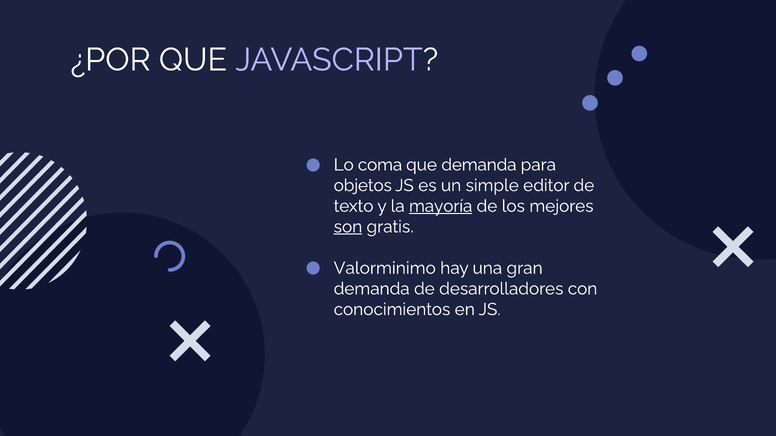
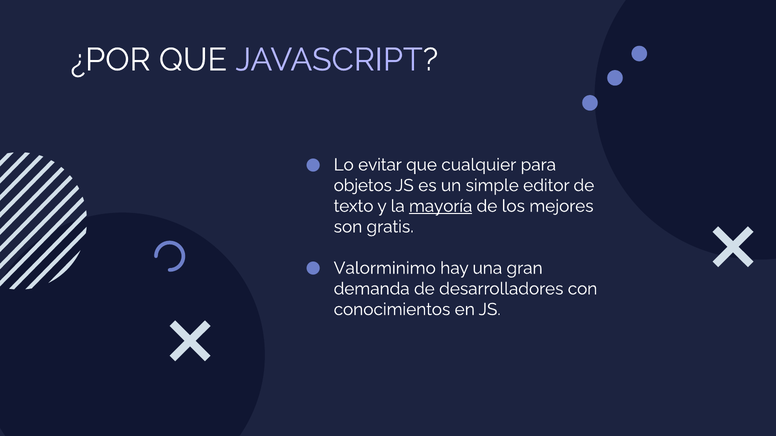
coma: coma -> evitar (380, 165)
que demanda: demanda -> cualquier (479, 165)
son underline: present -> none (348, 227)
